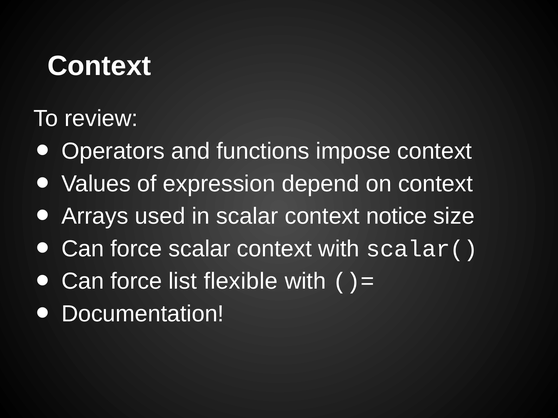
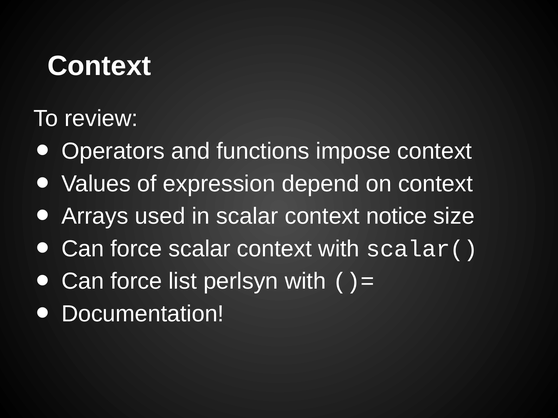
flexible: flexible -> perlsyn (241, 282)
